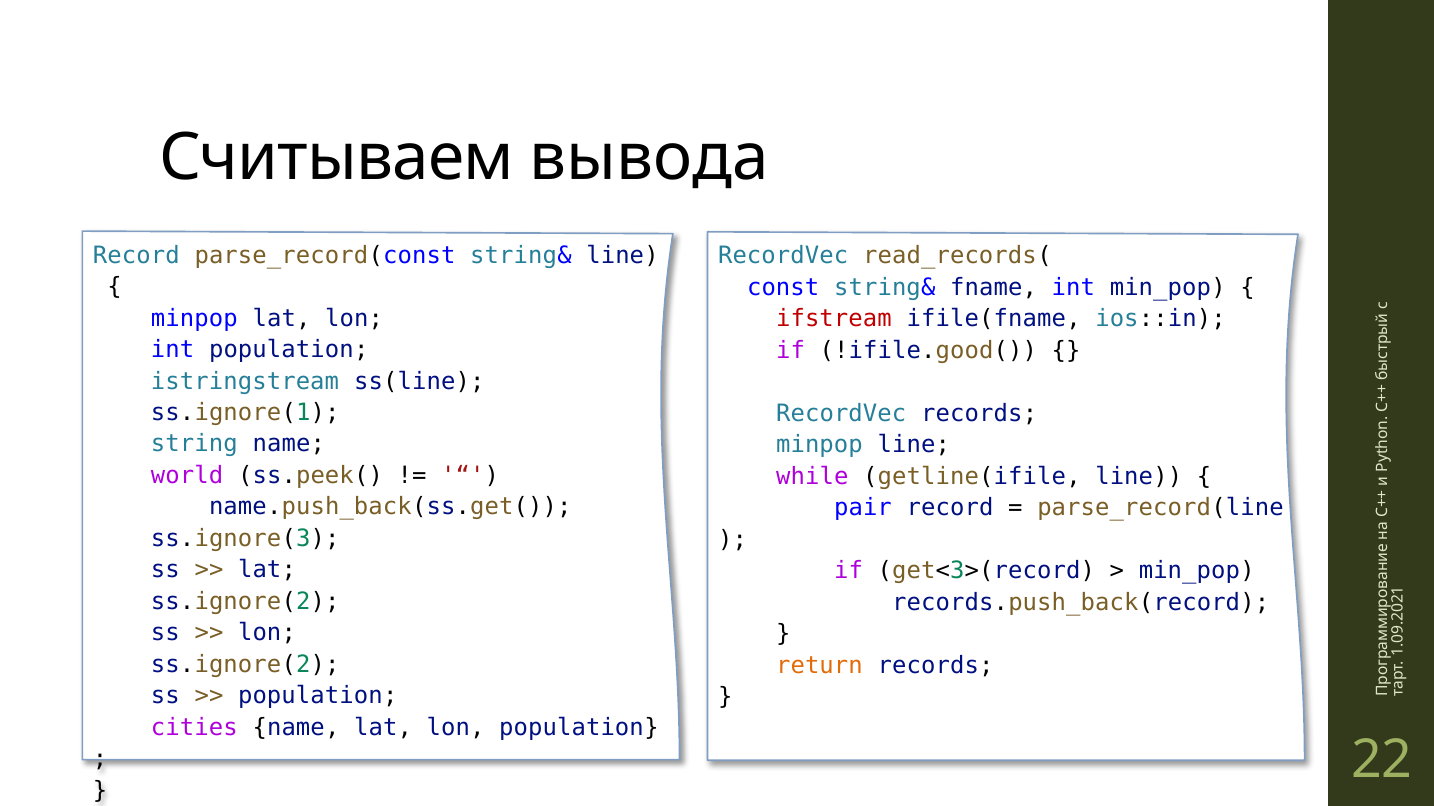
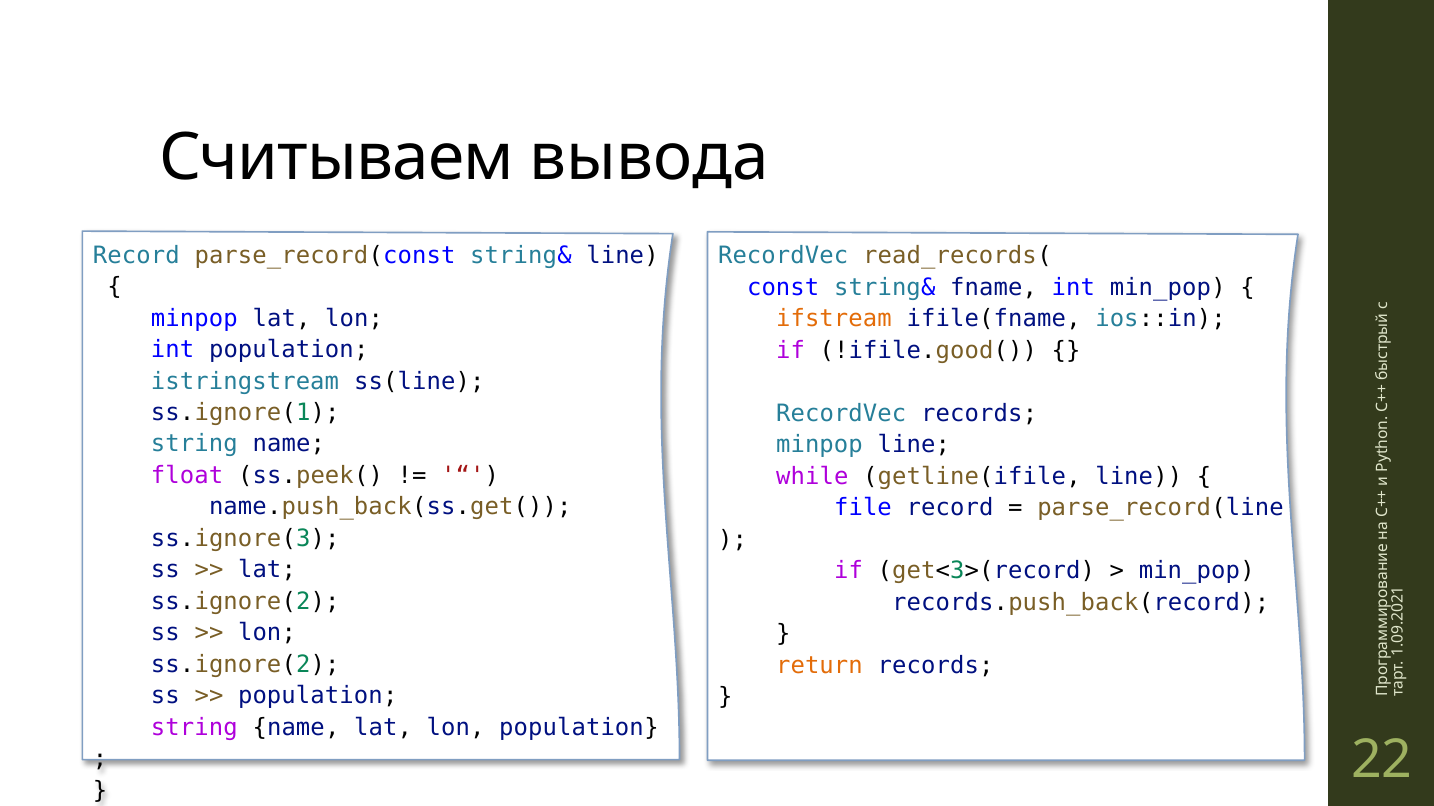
ifstream colour: red -> orange (834, 319)
world: world -> float (187, 476)
pair: pair -> file (863, 508)
cities: cities -> string (194, 728)
